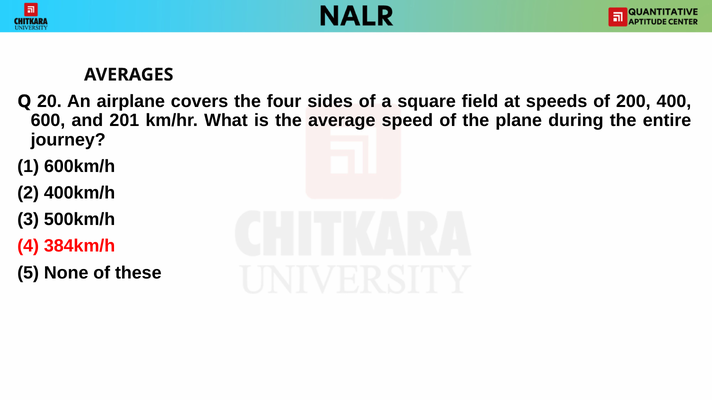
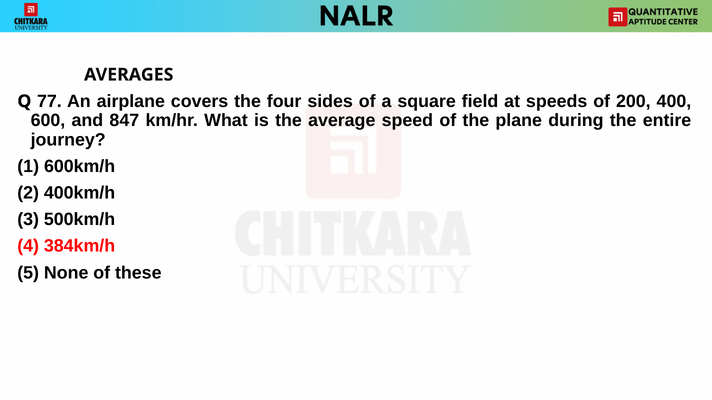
20: 20 -> 77 (49, 101)
201: 201 -> 847 (124, 121)
